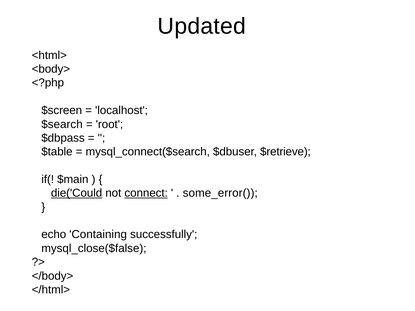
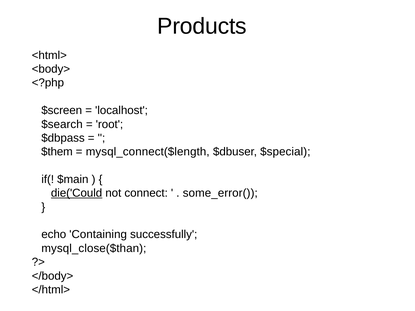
Updated: Updated -> Products (202, 26)
$table: $table -> $them (57, 152)
mysql_connect($search: mysql_connect($search -> mysql_connect($length (148, 152)
$retrieve: $retrieve -> $special (285, 152)
connect underline: present -> none (146, 193)
mysql_close($false: mysql_close($false -> mysql_close($than (94, 248)
